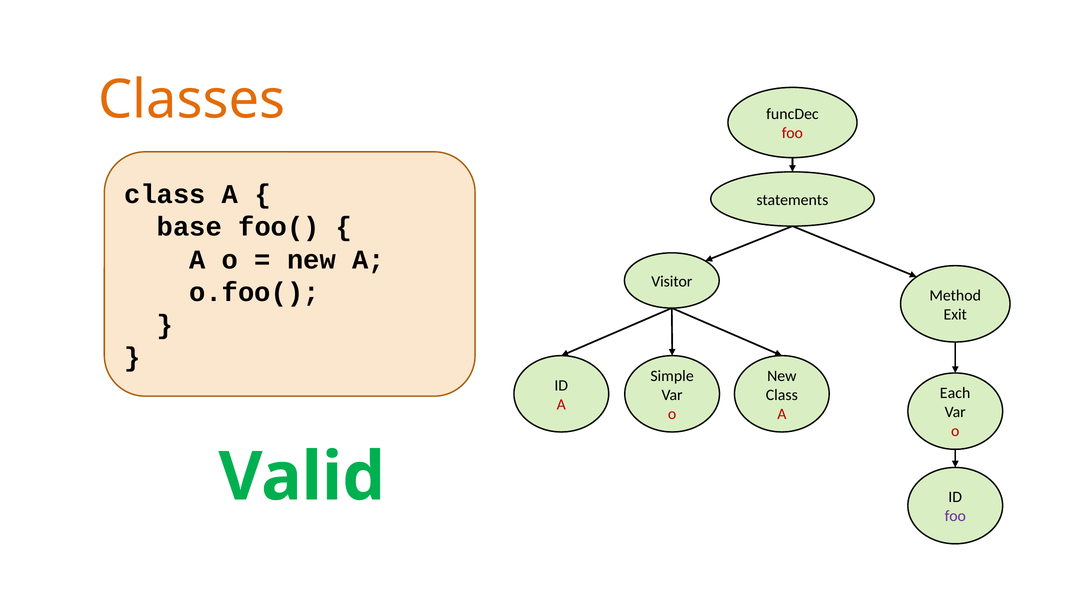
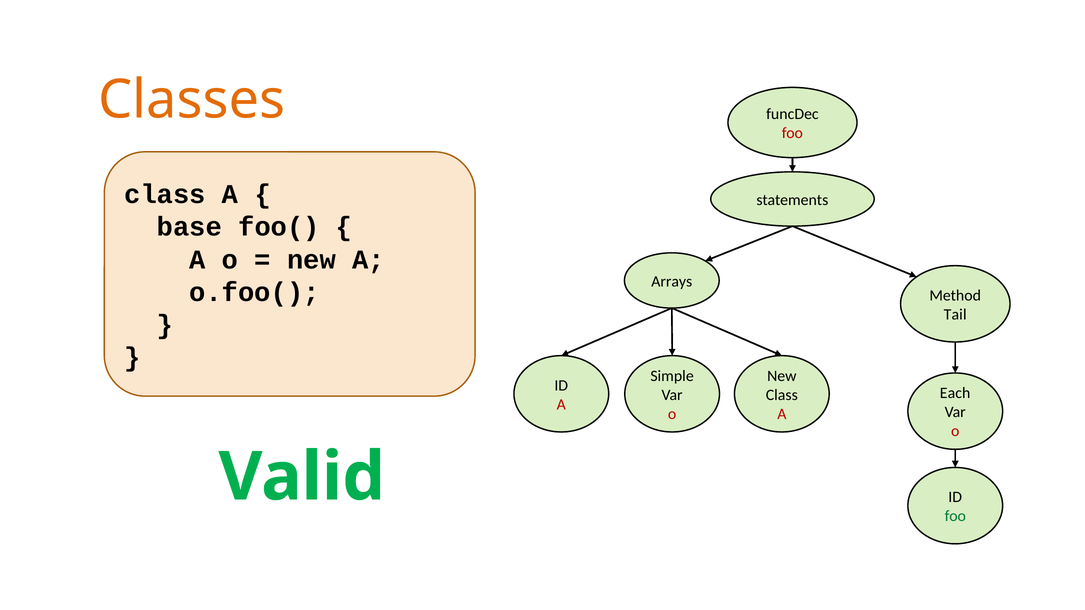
Visitor: Visitor -> Arrays (672, 282)
Exit: Exit -> Tail (955, 315)
foo colour: purple -> green (955, 516)
